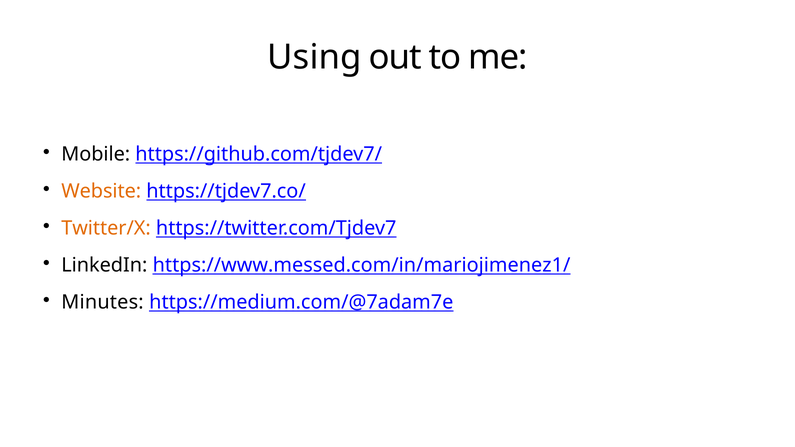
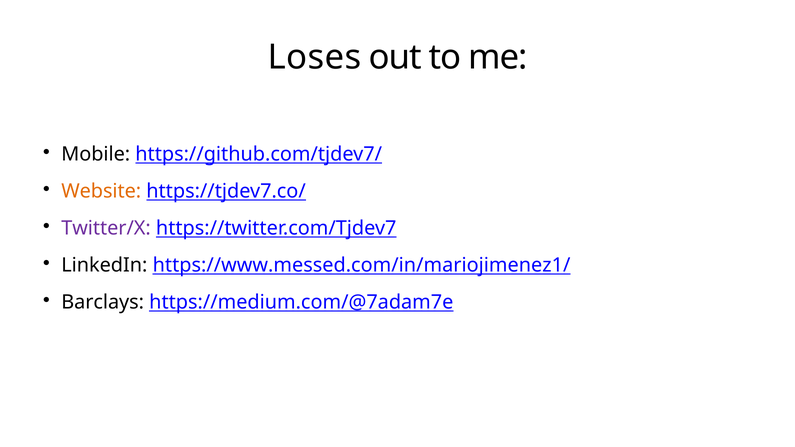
Using: Using -> Loses (314, 57)
Twitter/X colour: orange -> purple (106, 228)
Minutes: Minutes -> Barclays (103, 302)
